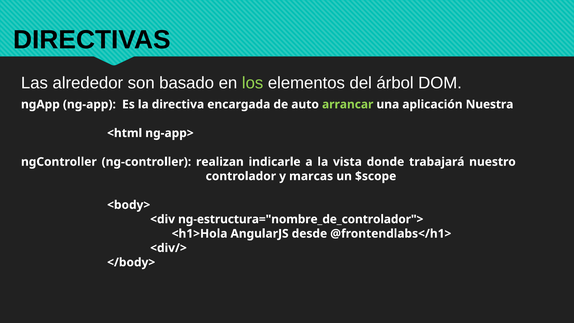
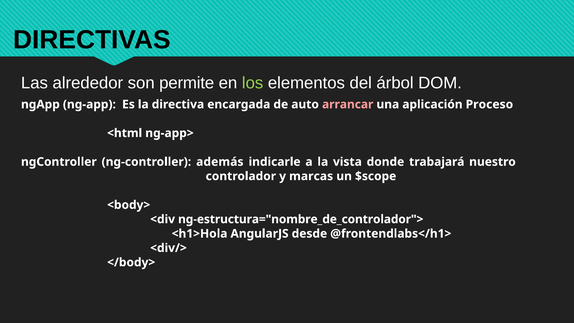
basado: basado -> permite (187, 83)
arrancar colour: light green -> pink (348, 104)
Nuestra: Nuestra -> Proceso (489, 104)
realizan: realizan -> además (220, 162)
